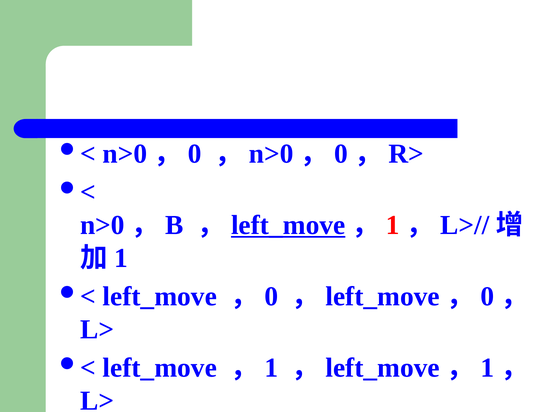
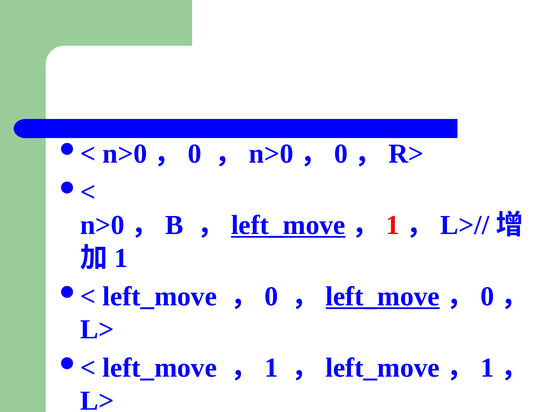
left_move underline: none -> present (383, 296)
